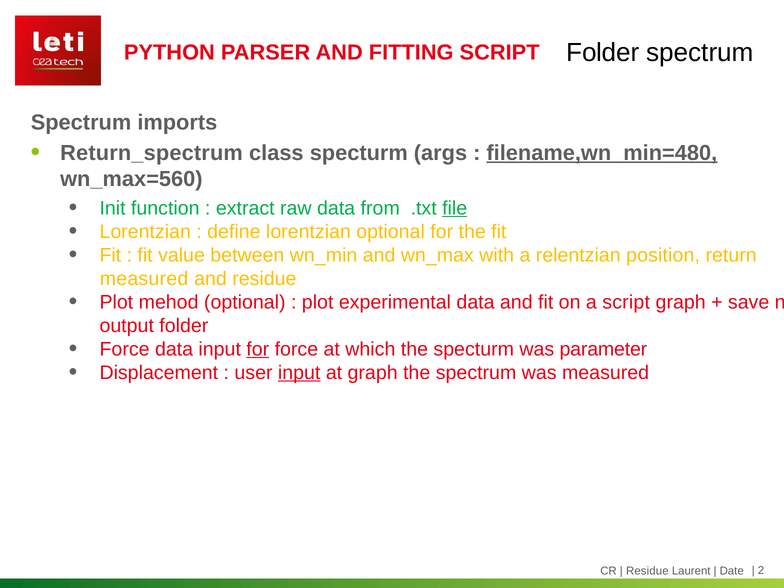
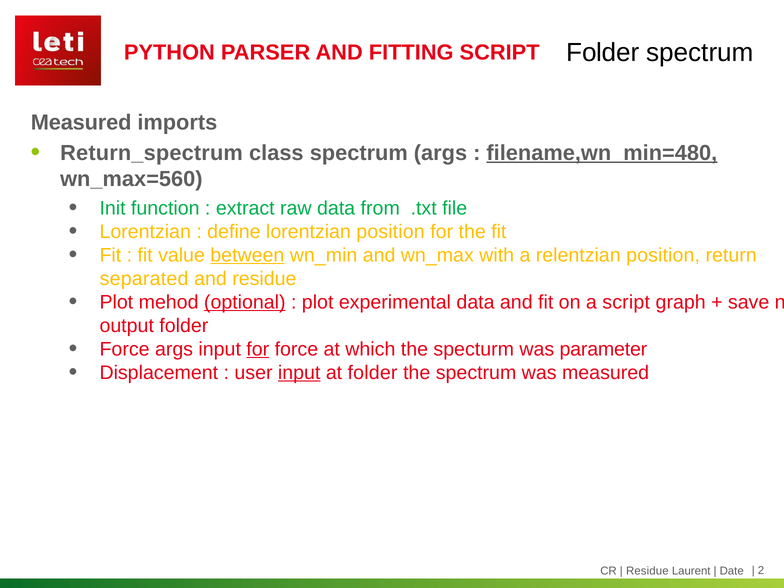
Spectrum: Spectrum -> Measured (81, 122)
class specturm: specturm -> spectrum (359, 153)
file underline: present -> none (455, 208)
lorentzian optional: optional -> position (390, 232)
between underline: none -> present (247, 255)
measured: measured -> separated (144, 279)
optional underline: none -> present (245, 302)
Force data: data -> args (174, 349)
at graph: graph -> folder (373, 373)
